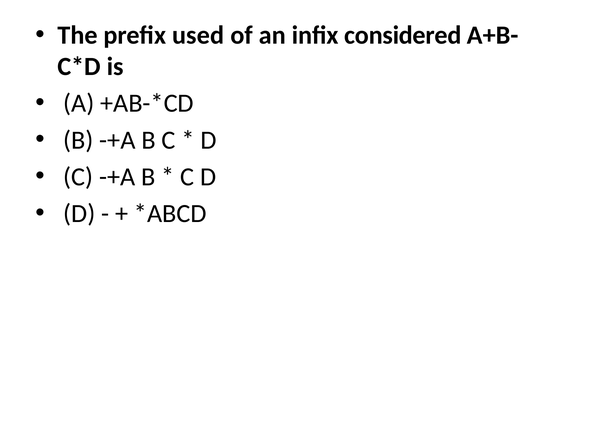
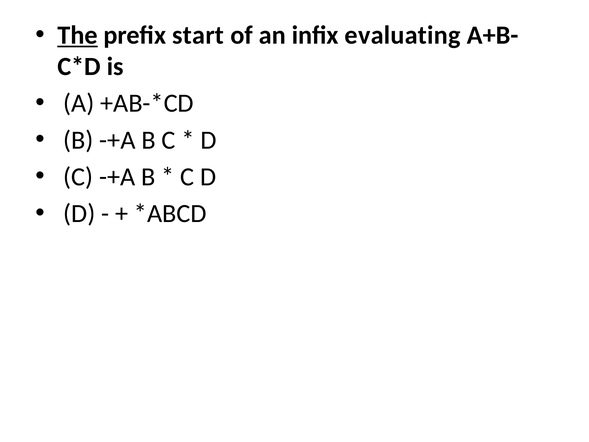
The underline: none -> present (78, 35)
used: used -> start (198, 35)
considered: considered -> evaluating (403, 35)
